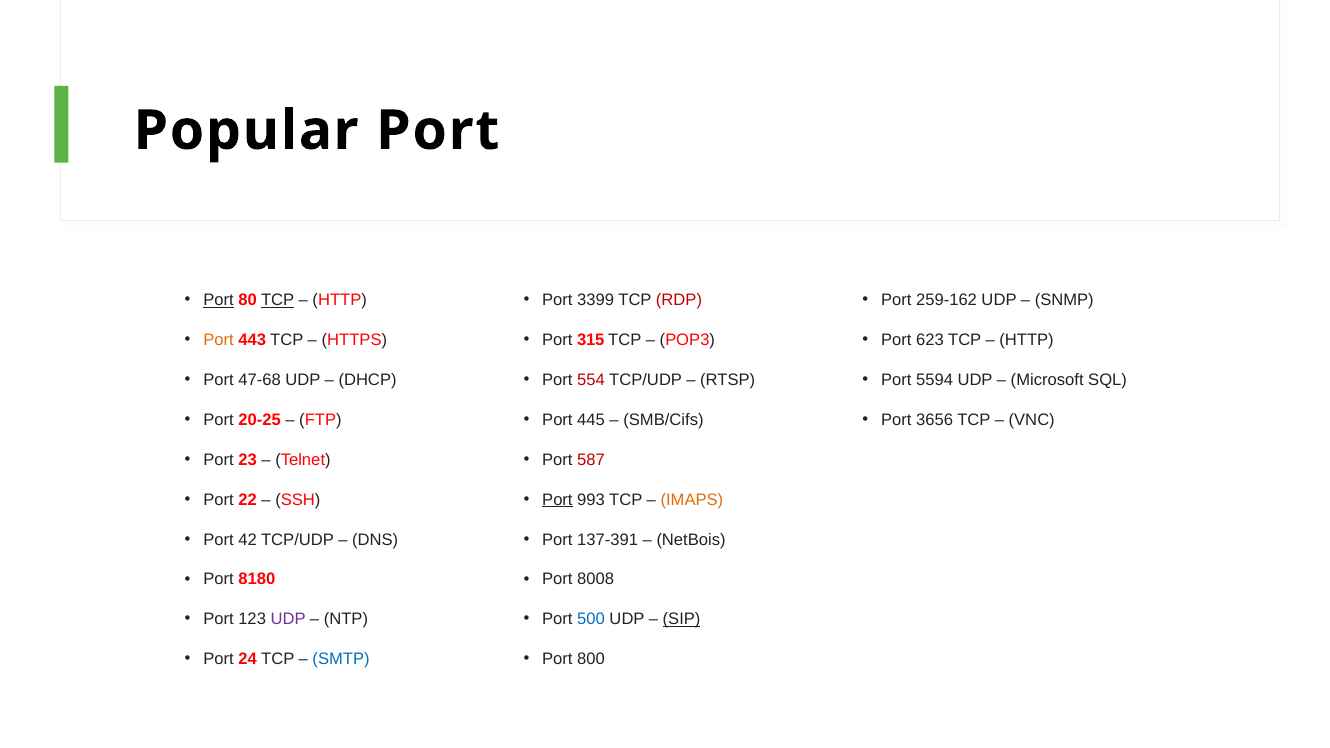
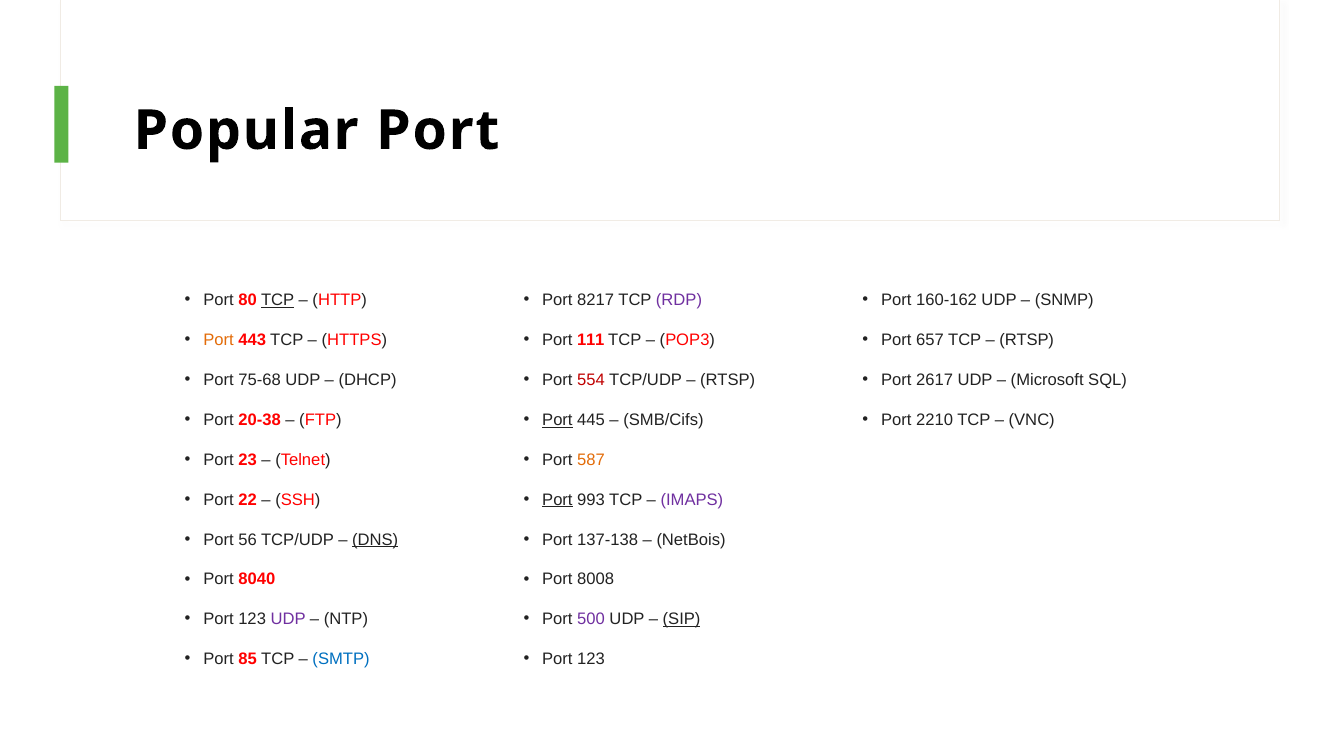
Port underline: present -> none (219, 300)
3399: 3399 -> 8217 (596, 300)
RDP colour: red -> purple (679, 300)
259-162: 259-162 -> 160-162 (947, 300)
315: 315 -> 111 (591, 340)
623: 623 -> 657 (930, 340)
HTTP: HTTP -> RTSP (1027, 340)
47-68: 47-68 -> 75-68 (260, 380)
5594: 5594 -> 2617 (935, 380)
20-25: 20-25 -> 20-38 (260, 420)
Port underline: none -> present (557, 420)
3656: 3656 -> 2210 (935, 420)
587 colour: red -> orange (591, 460)
IMAPS colour: orange -> purple (692, 500)
42: 42 -> 56 (248, 540)
DNS underline: none -> present (375, 540)
137-391: 137-391 -> 137-138 (608, 540)
8180: 8180 -> 8040 (257, 580)
500 colour: blue -> purple (591, 619)
24: 24 -> 85 (248, 659)
800: 800 -> 123 (591, 659)
